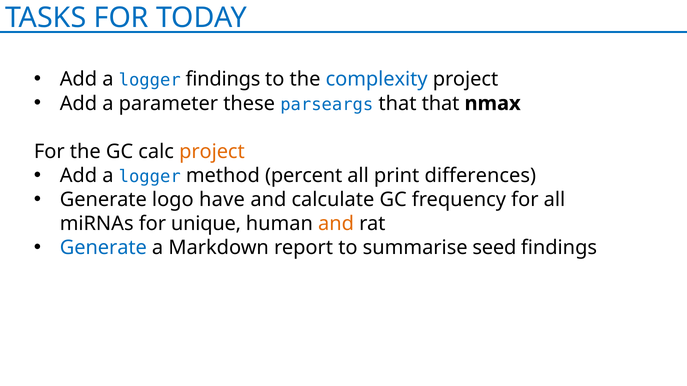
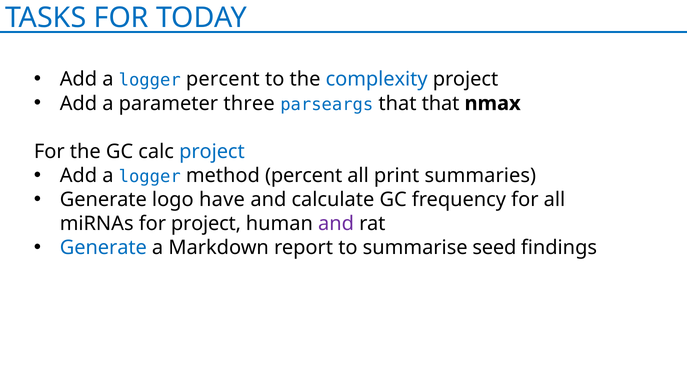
logger findings: findings -> percent (223, 79)
these: these -> three (249, 104)
project colour: orange -> blue (212, 152)
differences: differences -> summaries (480, 176)
for unique: unique -> project (206, 224)
and colour: orange -> purple (336, 224)
